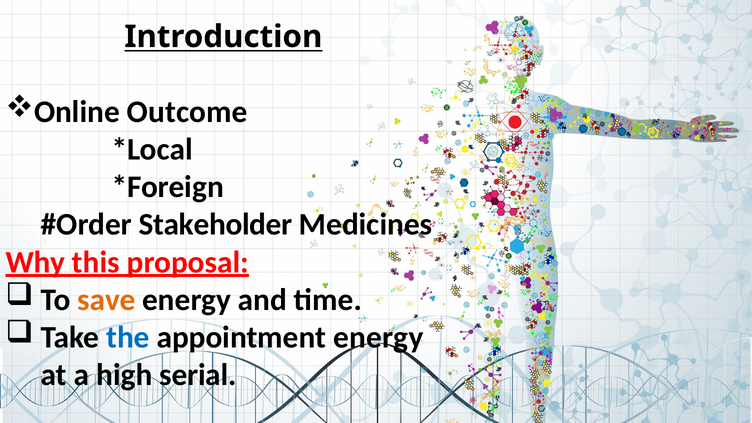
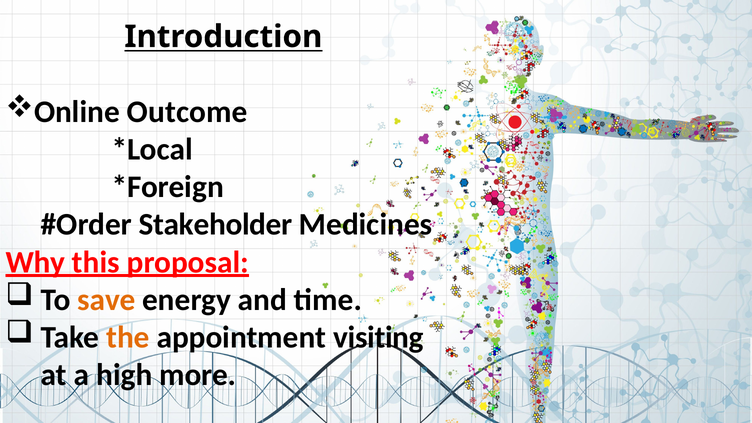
the colour: blue -> orange (128, 337)
appointment energy: energy -> visiting (378, 337)
serial: serial -> more (198, 375)
